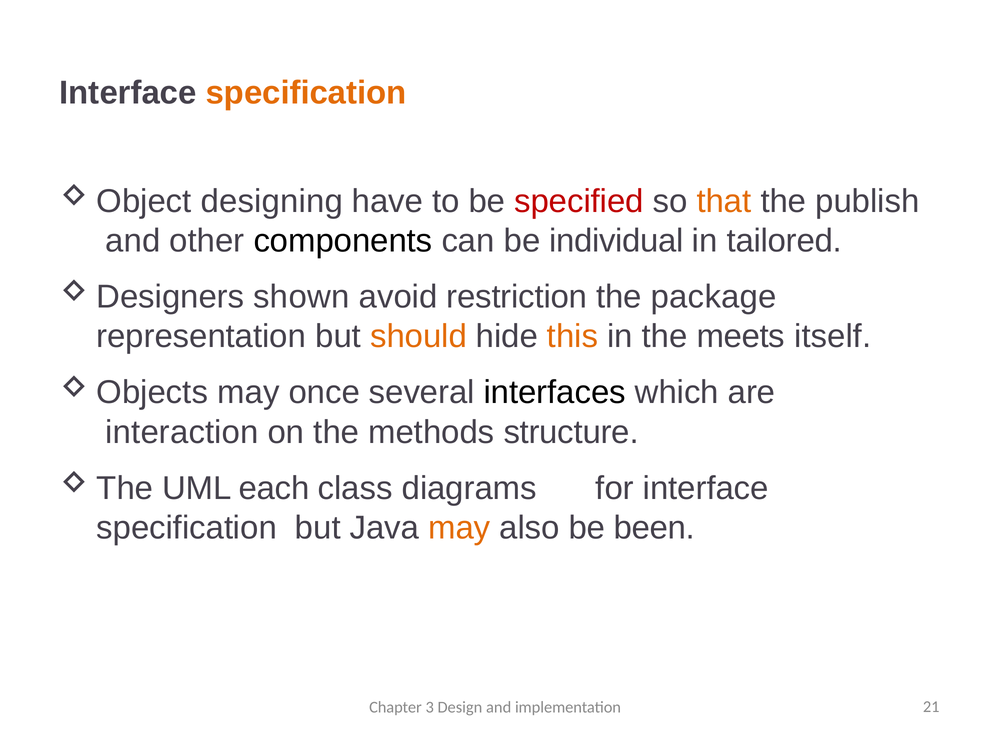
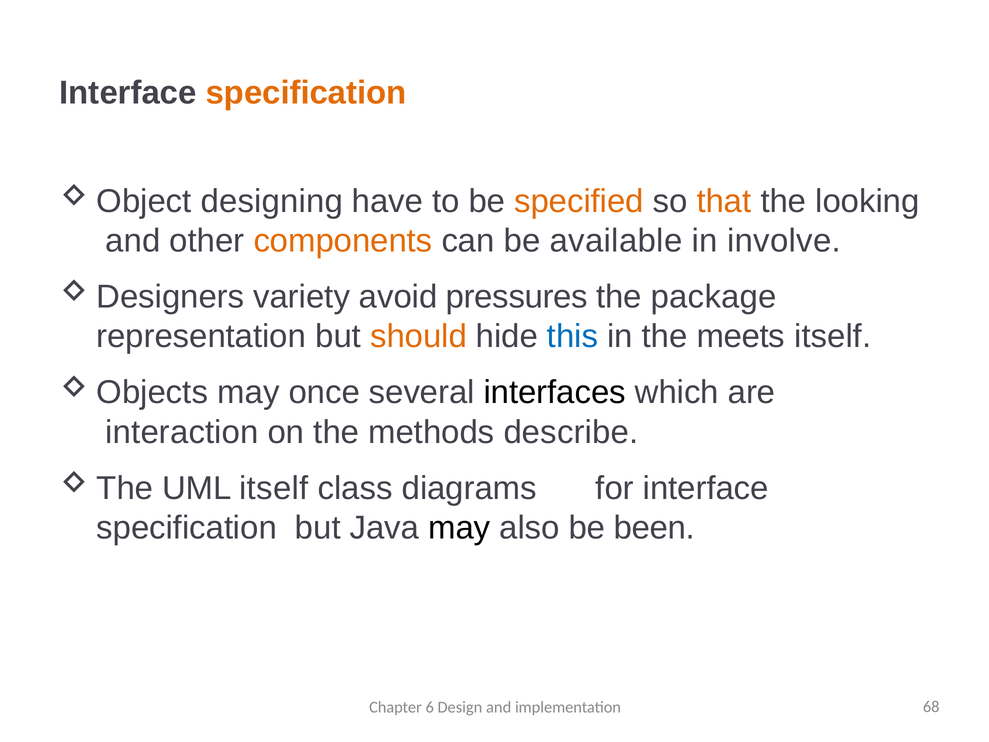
specified colour: red -> orange (579, 201)
publish: publish -> looking (867, 201)
components colour: black -> orange (343, 241)
individual: individual -> available (616, 241)
tailored: tailored -> involve (784, 241)
shown: shown -> variety (302, 297)
restriction: restriction -> pressures (517, 297)
this colour: orange -> blue (573, 336)
structure: structure -> describe (571, 432)
UML each: each -> itself (274, 488)
may colour: orange -> black (459, 528)
3: 3 -> 6 (430, 707)
21: 21 -> 68 (931, 707)
